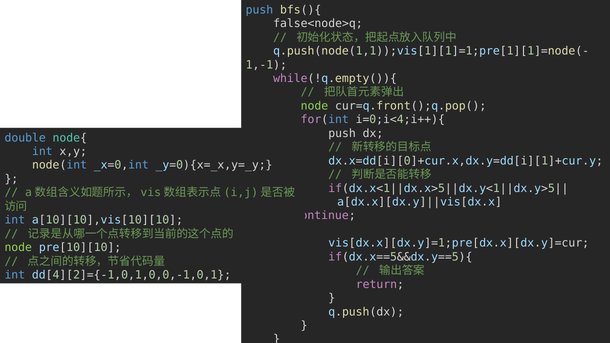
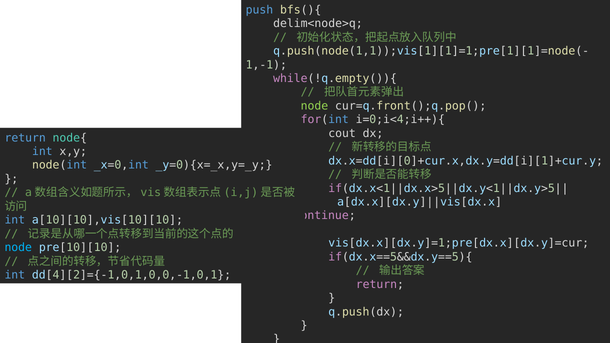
false<node>q: false<node>q -> delim<node>q (318, 24)
push: push -> cout (342, 133)
double: double -> return (25, 138)
node colour: light green -> light blue (18, 248)
